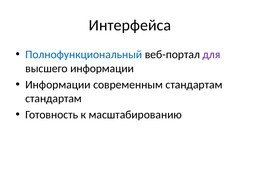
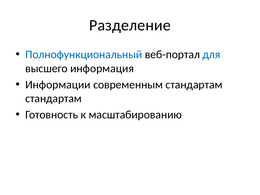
Интерфейса: Интерфейса -> Разделение (130, 25)
для colour: purple -> blue (211, 55)
высшего информации: информации -> информация (102, 68)
